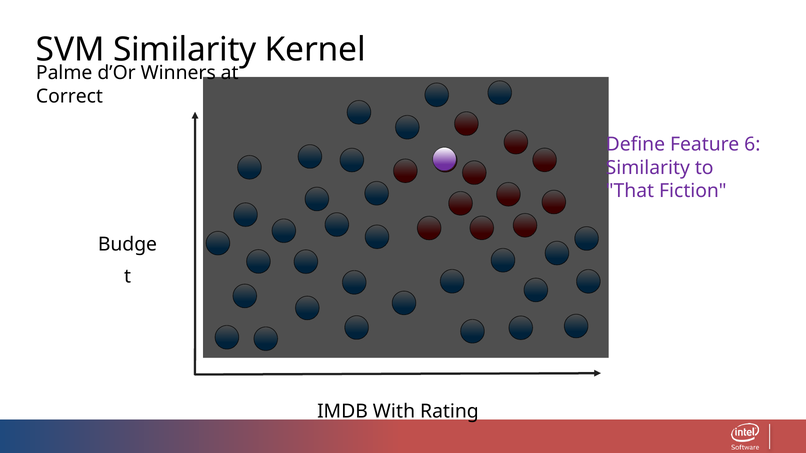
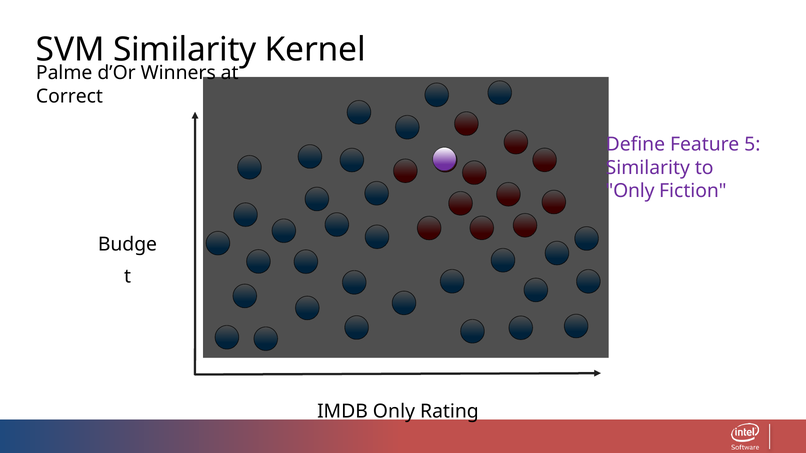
6: 6 -> 5 (752, 145)
That: That -> Only (630, 191)
IMDB With: With -> Only (394, 412)
